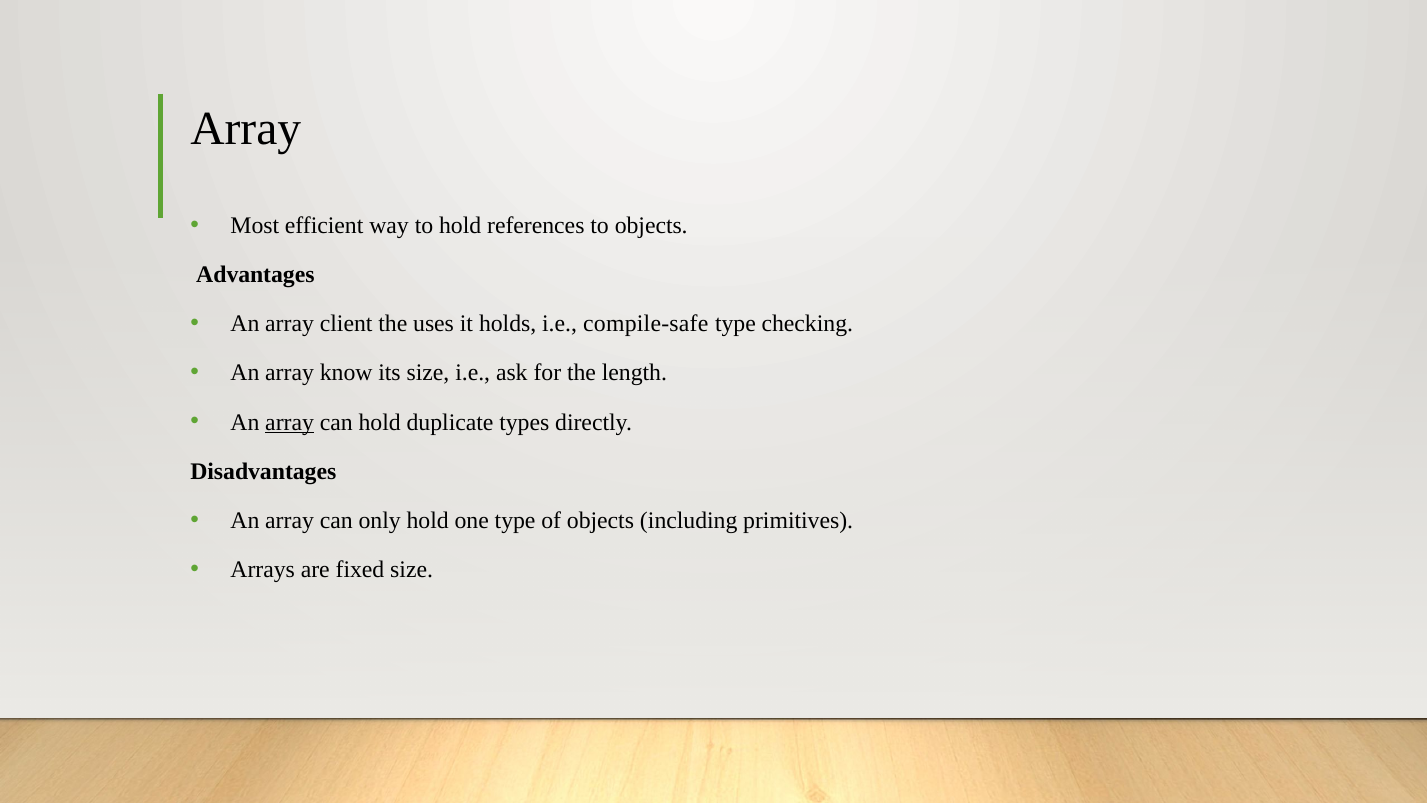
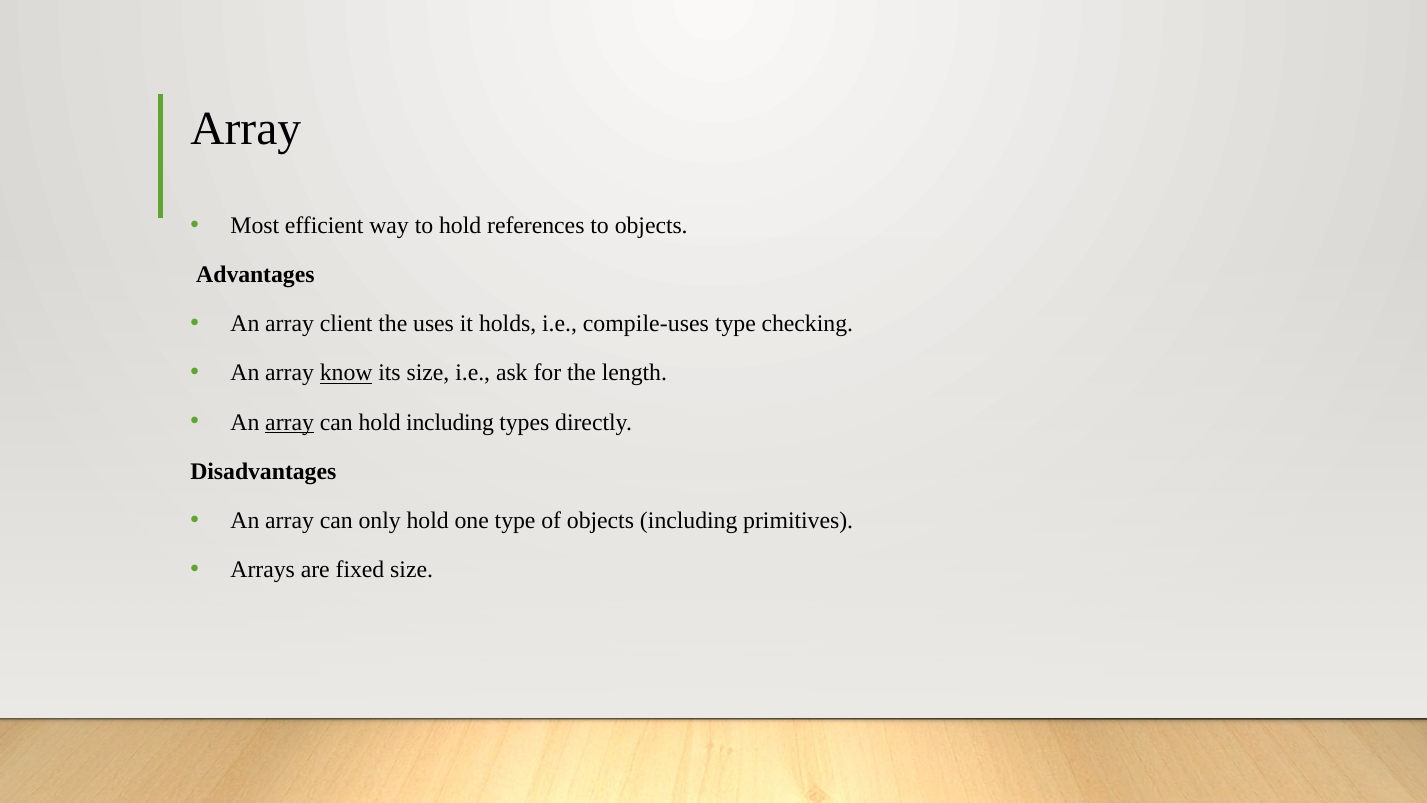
compile-safe: compile-safe -> compile-uses (646, 324)
know underline: none -> present (346, 373)
hold duplicate: duplicate -> including (450, 422)
